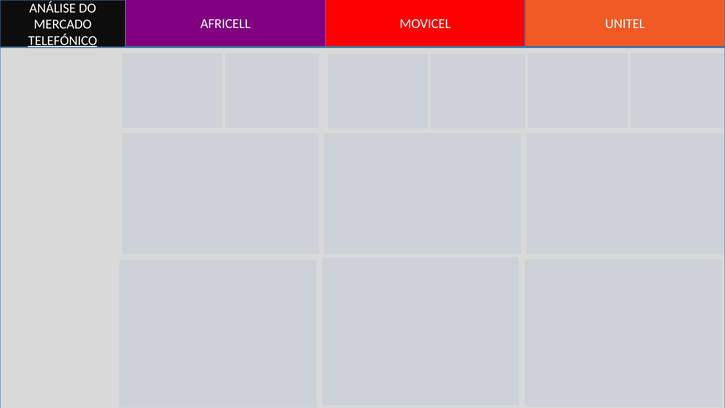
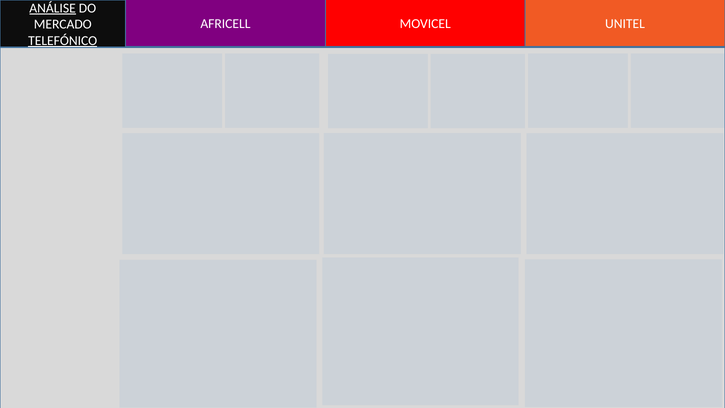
ANÁLISE underline: none -> present (53, 8)
